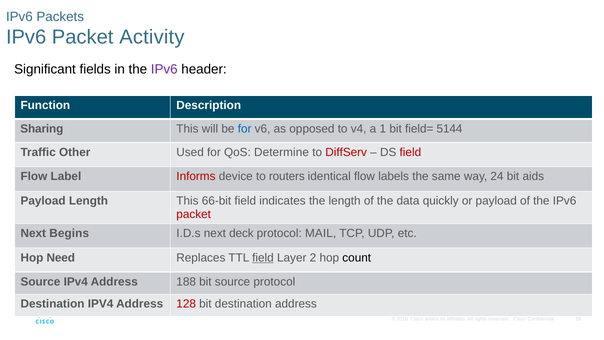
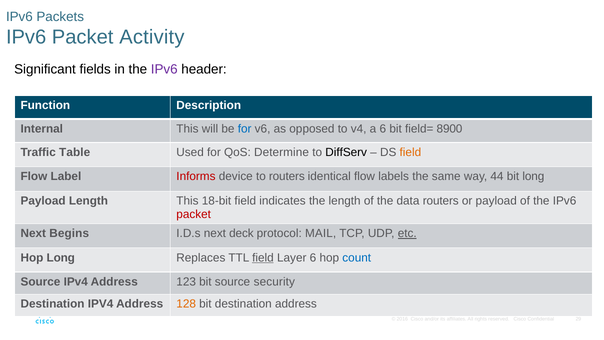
Sharing: Sharing -> Internal (42, 129)
a 1: 1 -> 6 (383, 129)
5144: 5144 -> 8900 (449, 129)
Other: Other -> Table (75, 152)
DiffServ colour: red -> black (346, 152)
field colour: red -> orange (410, 152)
24: 24 -> 44 (497, 176)
bit aids: aids -> long (533, 176)
66-bit: 66-bit -> 18-bit (216, 201)
data quickly: quickly -> routers (441, 201)
etc underline: none -> present (407, 233)
Hop Need: Need -> Long (61, 258)
Layer 2: 2 -> 6 (313, 258)
count colour: black -> blue (357, 258)
188: 188 -> 123 (186, 282)
source protocol: protocol -> security (274, 282)
128 colour: red -> orange (186, 304)
